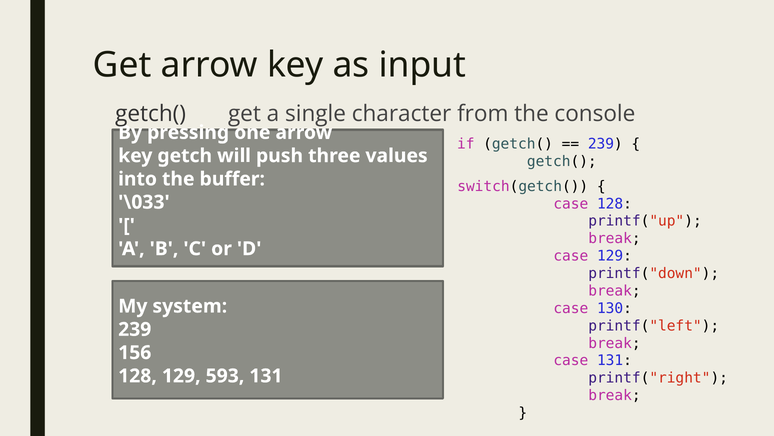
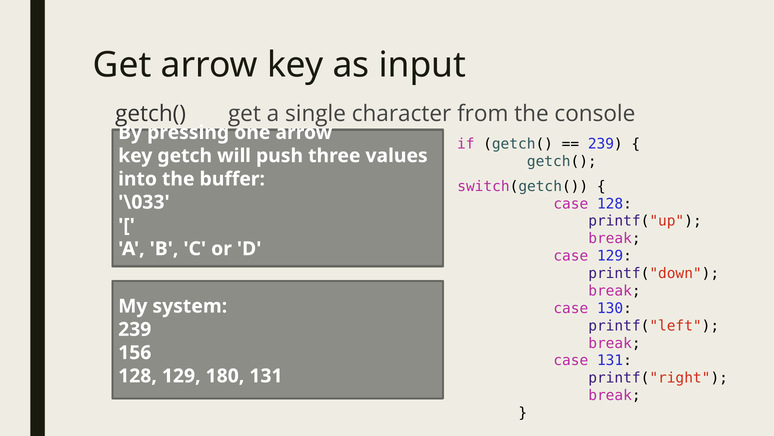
593: 593 -> 180 (225, 375)
